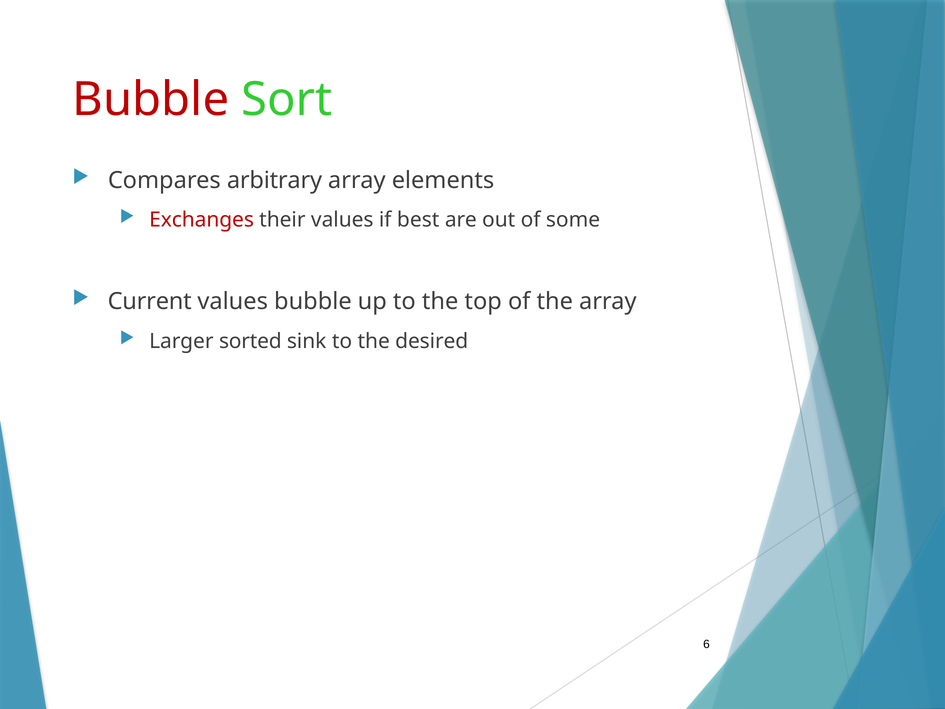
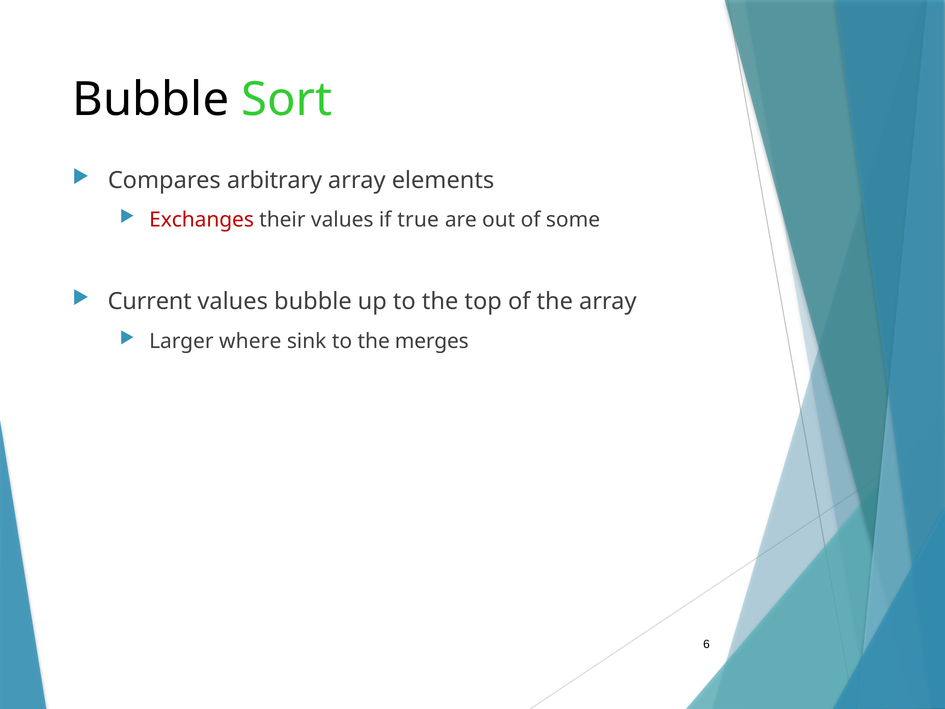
Bubble colour: red -> black (151, 99)
best: best -> true (418, 220)
sorted: sorted -> where (250, 341)
desired: desired -> merges (432, 341)
